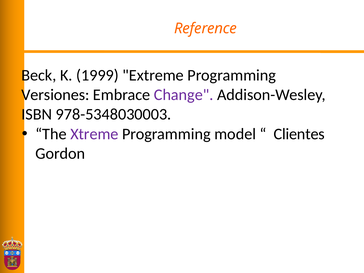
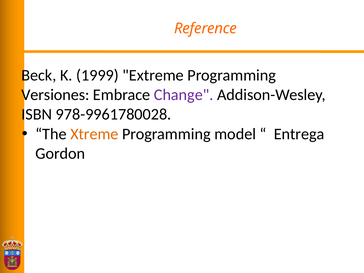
978-5348030003: 978-5348030003 -> 978-9961780028 (114, 114)
Xtreme colour: purple -> orange (94, 134)
Clientes: Clientes -> Entrega (299, 134)
